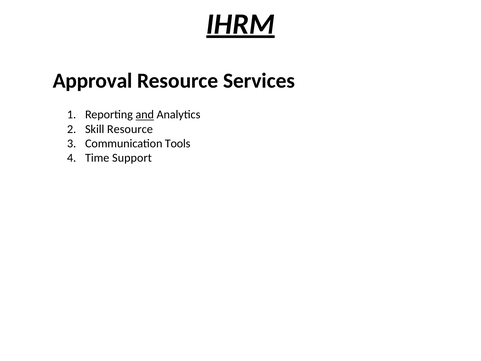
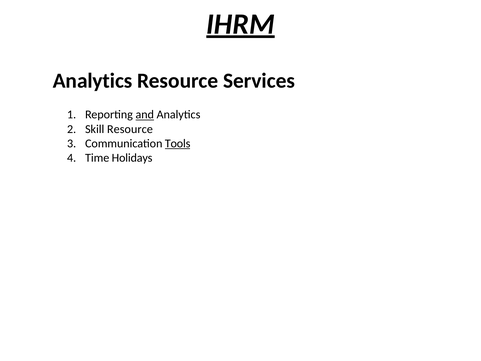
Approval: Approval -> Analytics (93, 81)
Tools underline: none -> present (178, 143)
Support: Support -> Holidays (132, 158)
